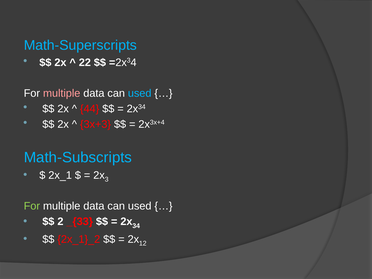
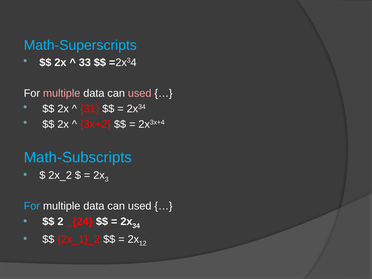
22: 22 -> 33 (85, 62)
used colour: light blue -> pink (140, 93)
44: 44 -> 31 (90, 109)
3x+3: 3x+3 -> 3x+2 (95, 124)
2x_1: 2x_1 -> 2x_2 (60, 175)
For colour: light green -> light blue (32, 206)
_{33: _{33 -> _{24 (80, 222)
